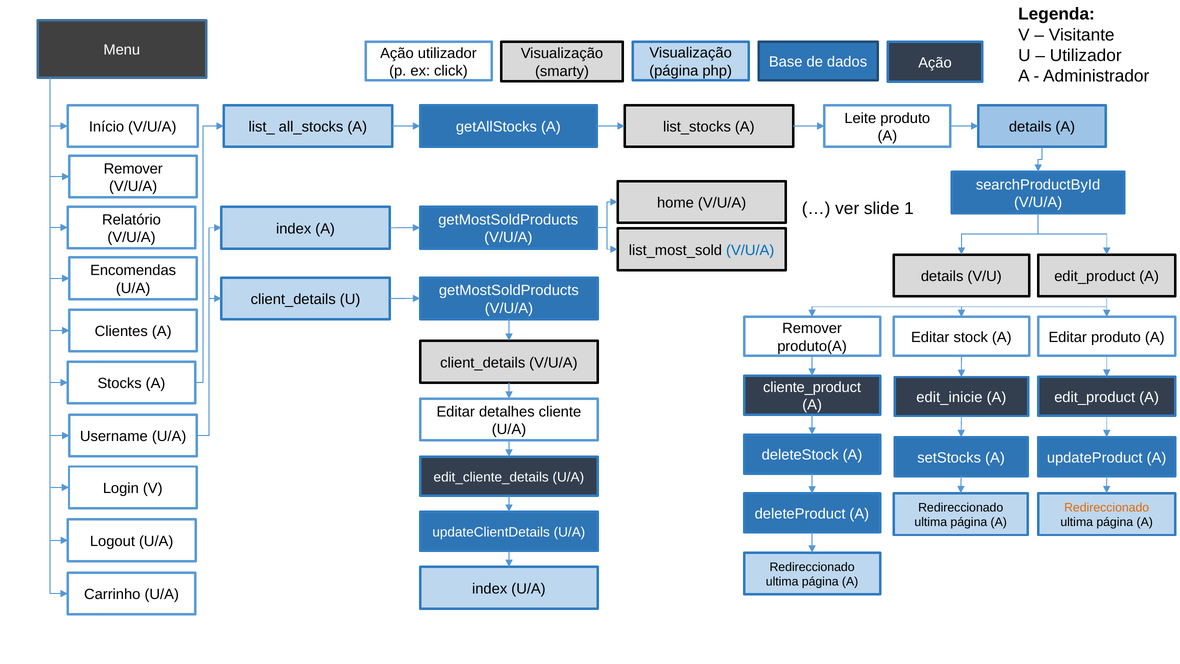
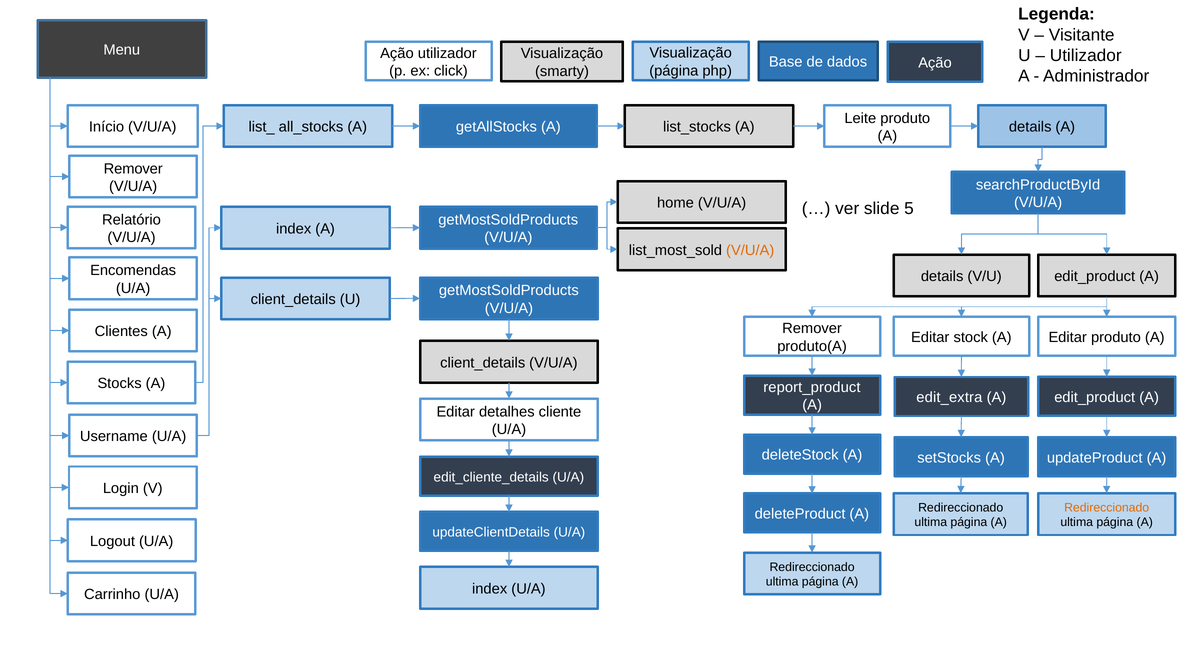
1: 1 -> 5 (909, 208)
V/U/A colour: blue -> orange (750, 250)
cliente_product: cliente_product -> report_product (812, 387)
edit_inicie: edit_inicie -> edit_extra (949, 397)
